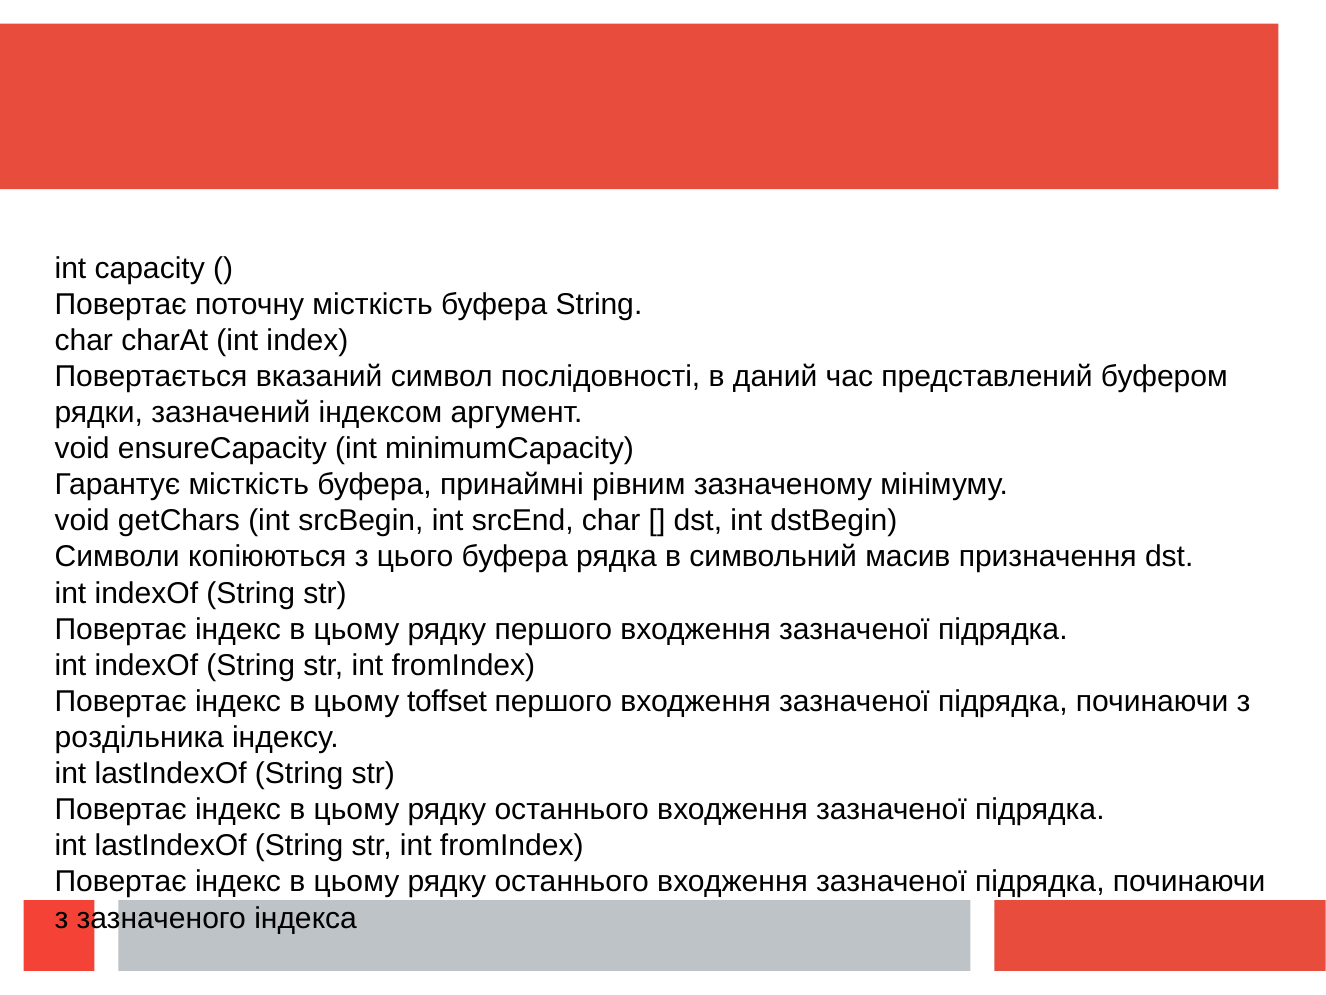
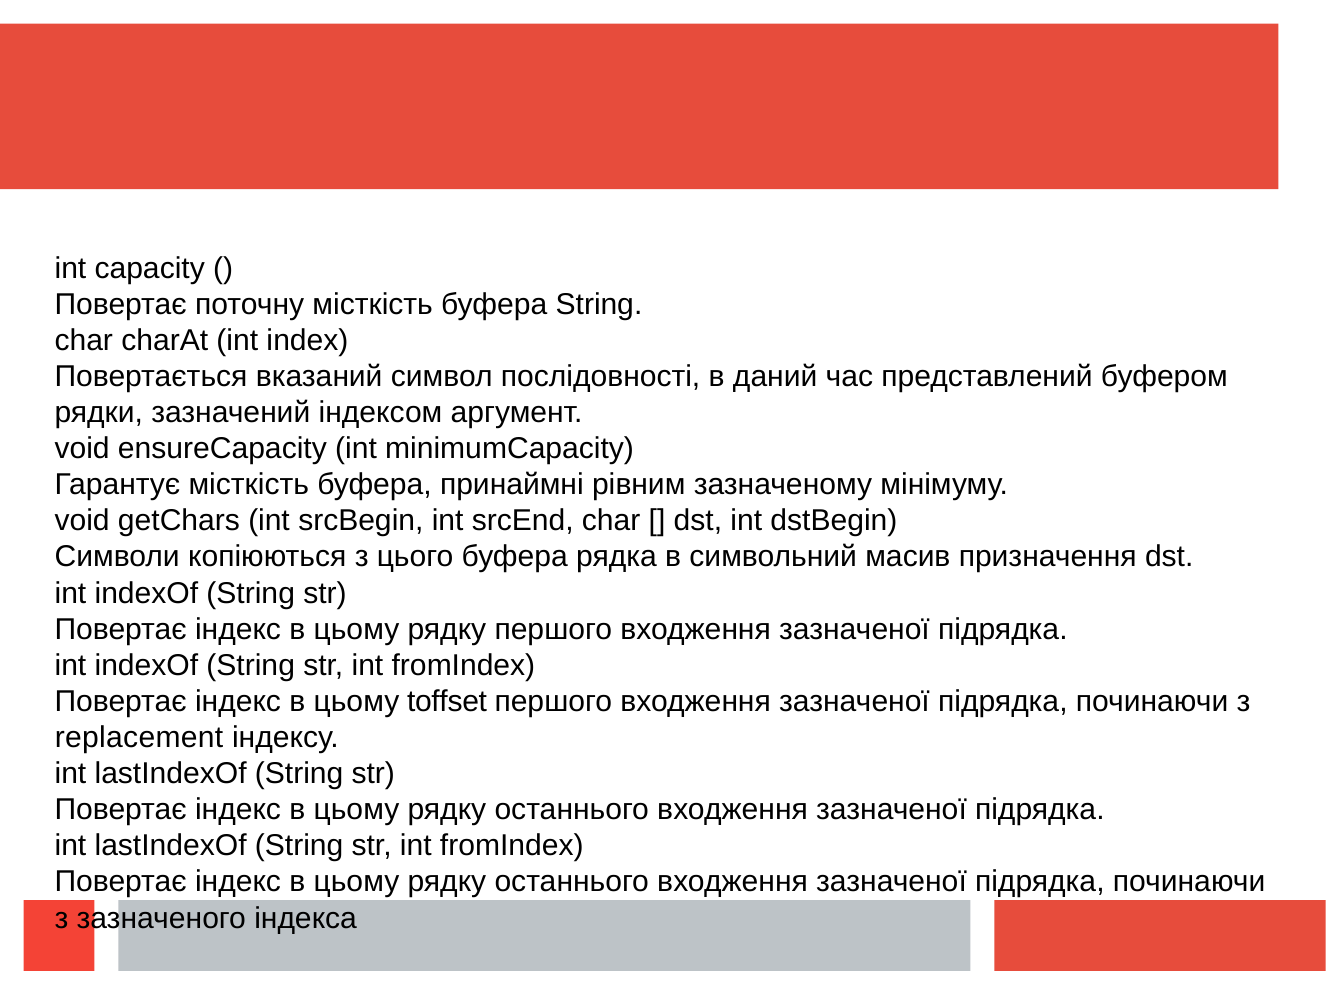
роздільника: роздільника -> replacement (139, 737)
